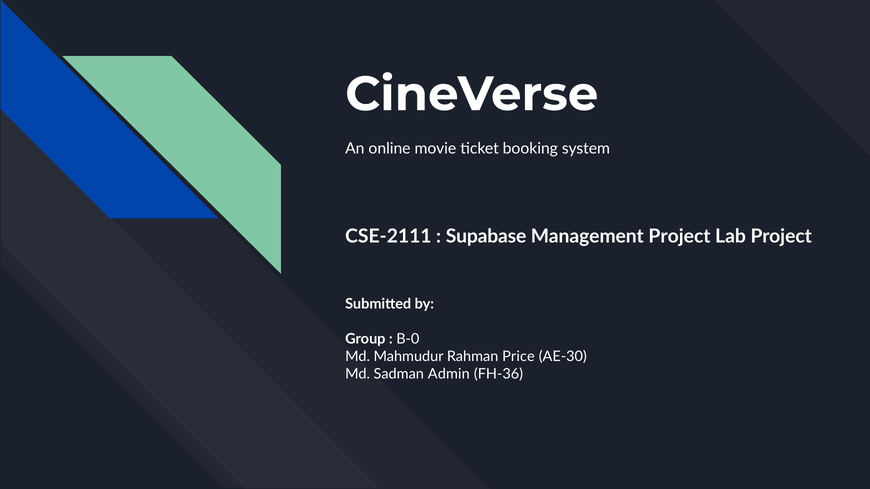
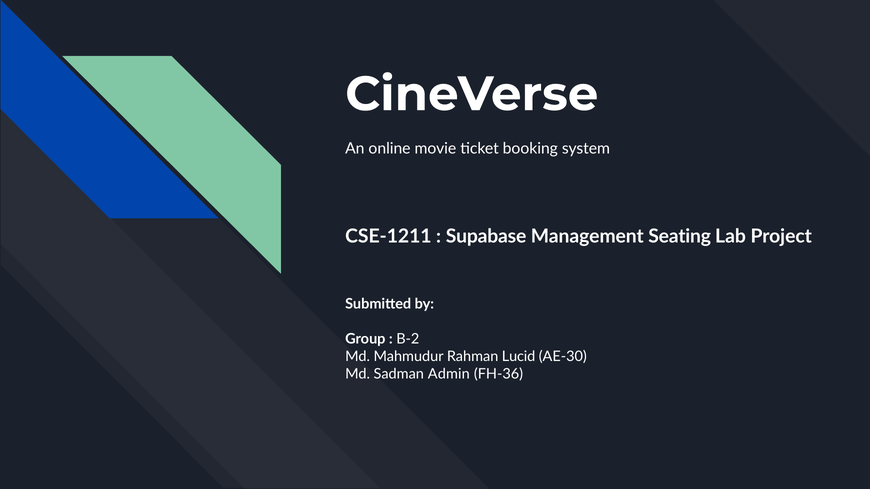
CSE-2111: CSE-2111 -> CSE-1211 (388, 236)
Management Project: Project -> Seating (680, 236)
B-0: B-0 -> B-2 (408, 339)
Price: Price -> Lucid (519, 357)
